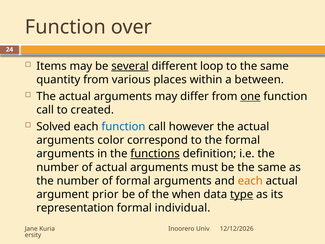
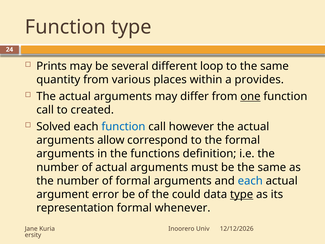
Function over: over -> type (131, 27)
Items: Items -> Prints (52, 66)
several underline: present -> none (130, 66)
between: between -> provides (259, 80)
color: color -> allow (111, 140)
functions underline: present -> none (155, 154)
each colour: orange -> blue (250, 181)
prior: prior -> error (105, 194)
when: when -> could (186, 194)
individual: individual -> whenever (183, 208)
